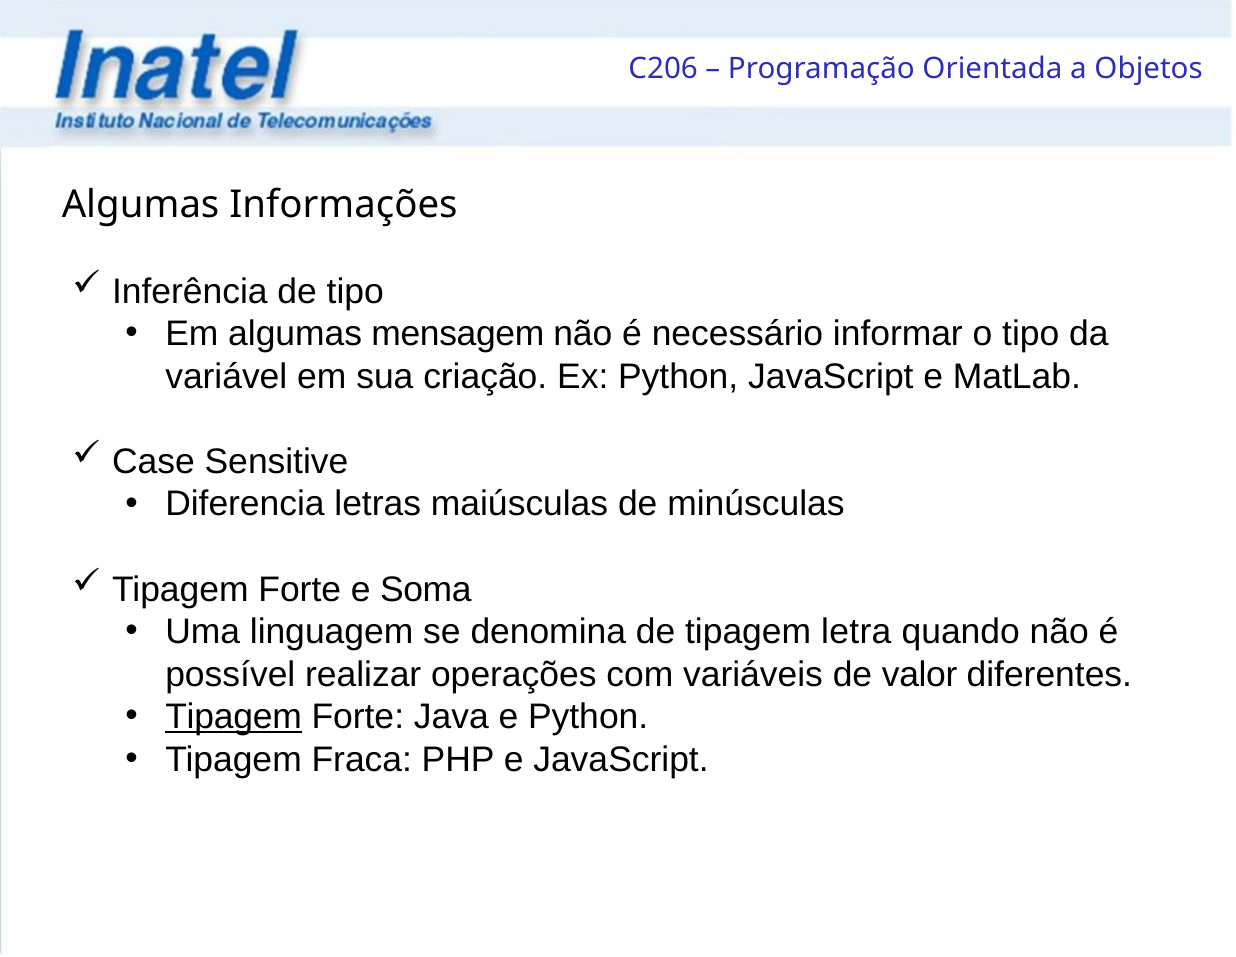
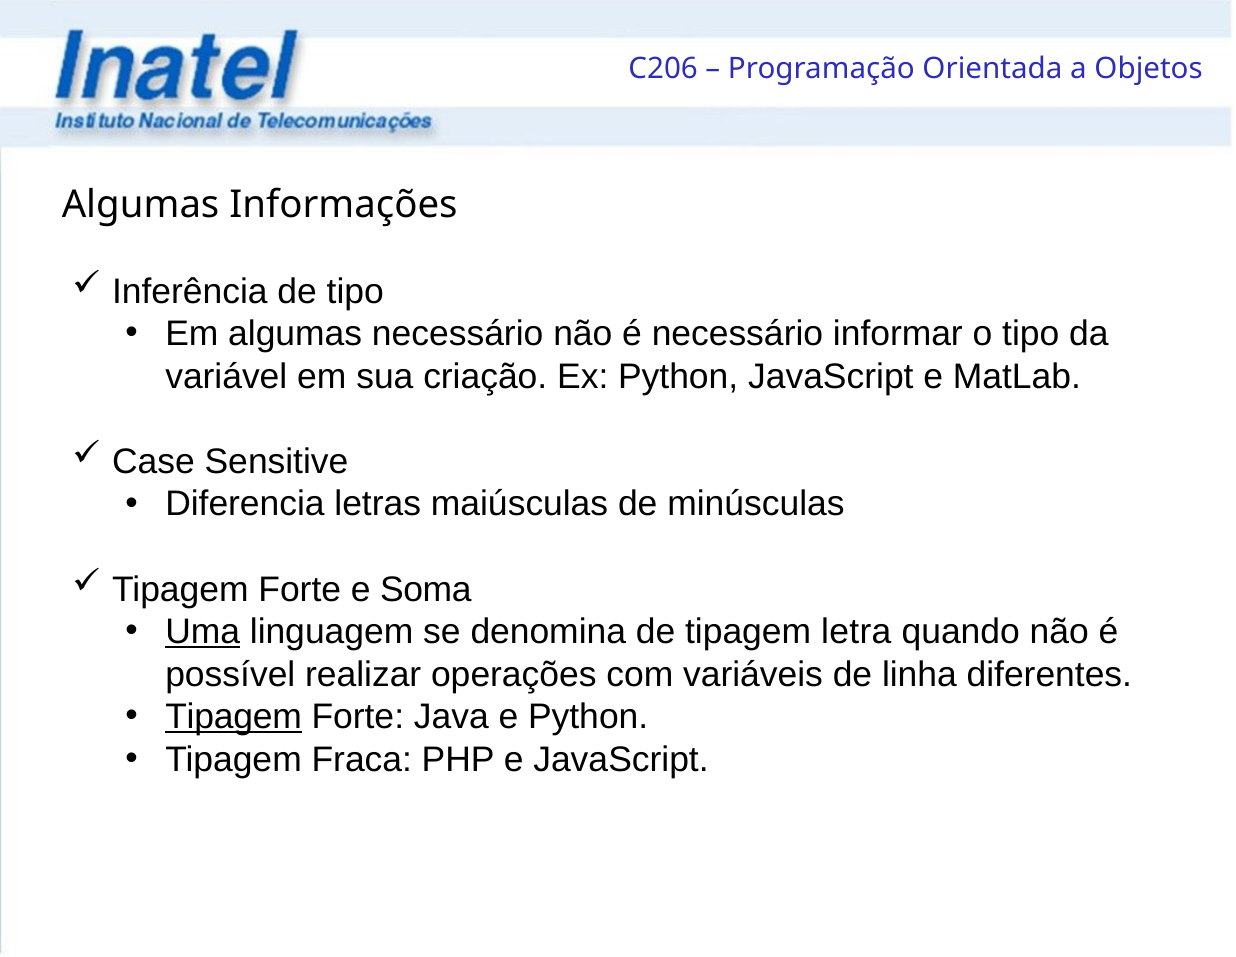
algumas mensagem: mensagem -> necessário (458, 334)
Uma underline: none -> present (203, 632)
valor: valor -> linha (919, 674)
